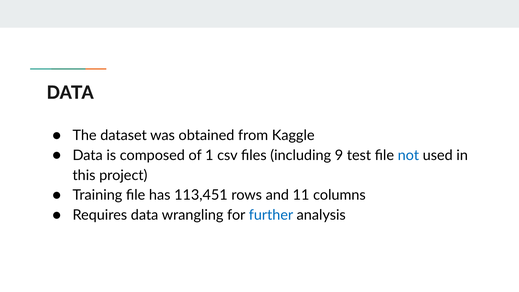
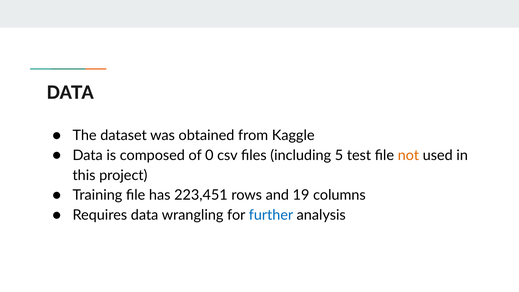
1: 1 -> 0 (209, 155)
9: 9 -> 5 (339, 155)
not colour: blue -> orange (408, 155)
113,451: 113,451 -> 223,451 (201, 195)
11: 11 -> 19 (301, 195)
